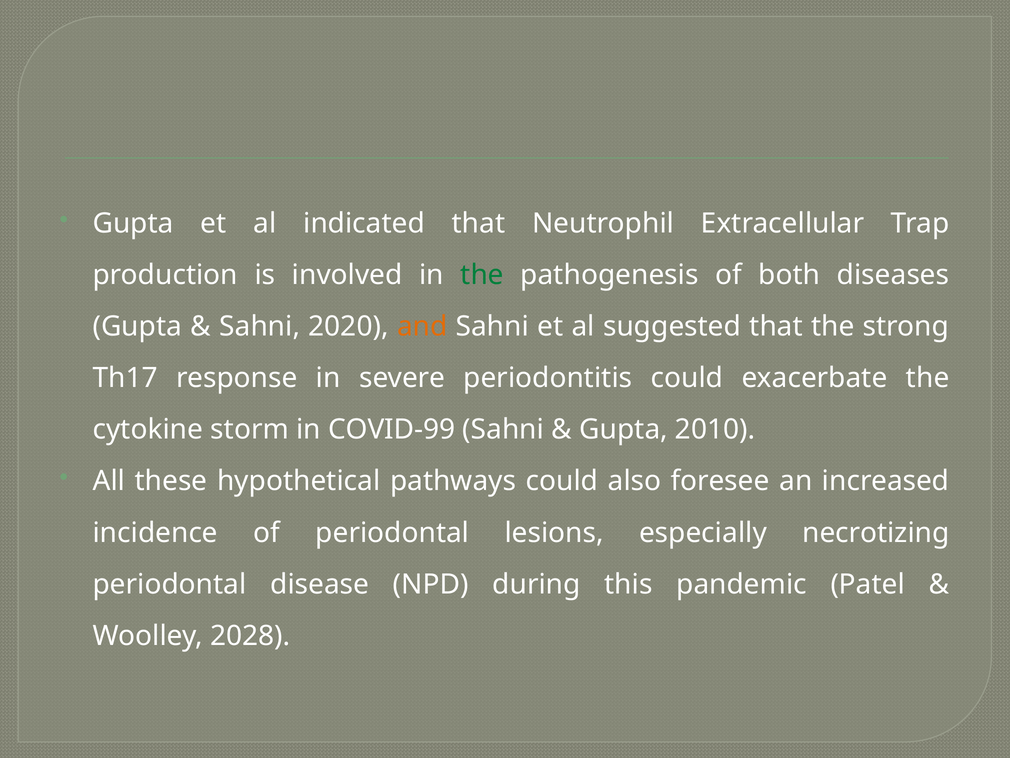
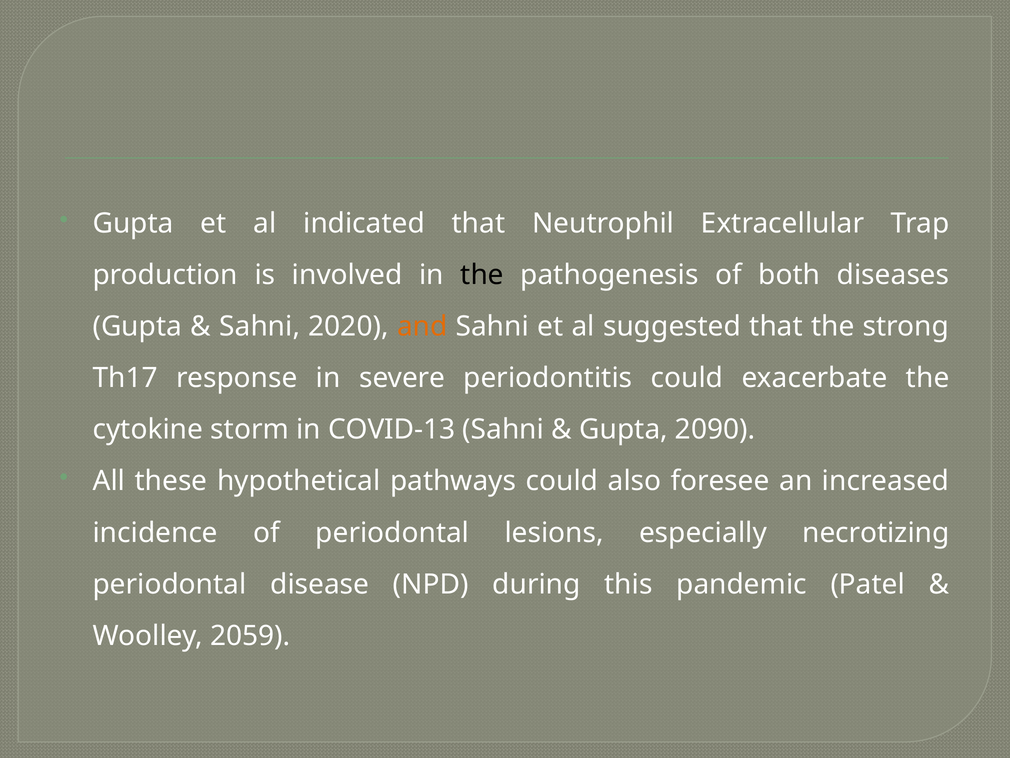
the colour: green -> black (482, 275)
COVID-99: COVID-99 -> COVID-13 (392, 429)
2010: 2010 -> 2090 (715, 429)
2028: 2028 -> 2059 (250, 635)
